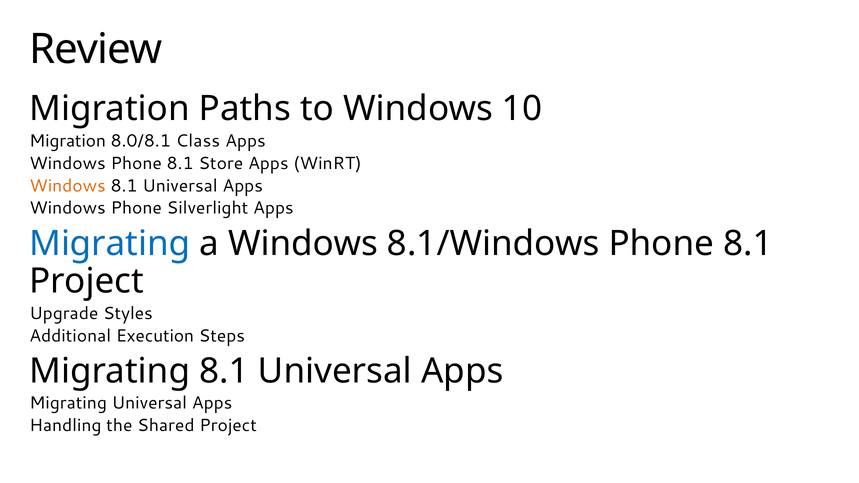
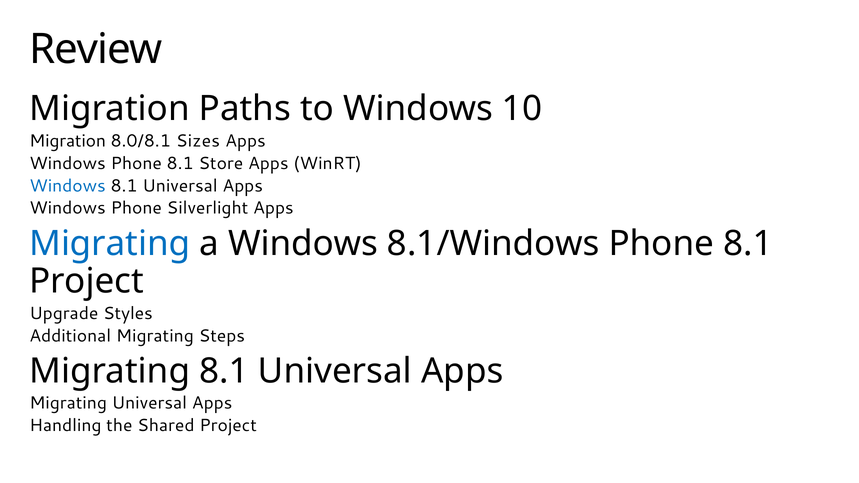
Class: Class -> Sizes (198, 141)
Windows colour: orange -> blue (68, 186)
Additional Execution: Execution -> Migrating (155, 336)
